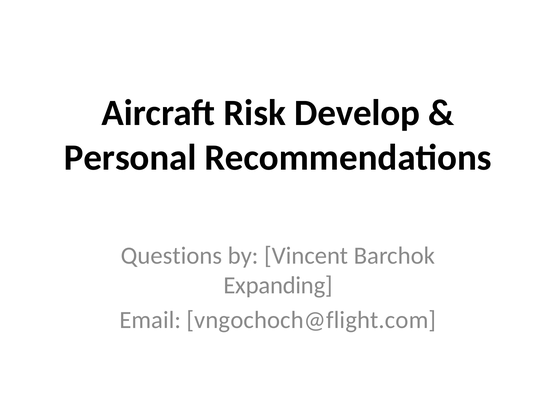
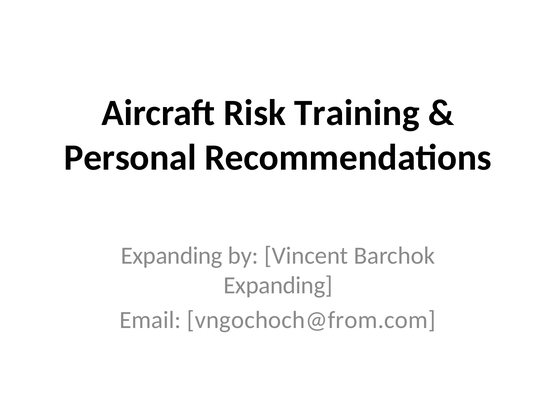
Develop: Develop -> Training (357, 113)
Questions: Questions -> Expanding (172, 256)
vngochoch@flight.com: vngochoch@flight.com -> vngochoch@from.com (311, 320)
